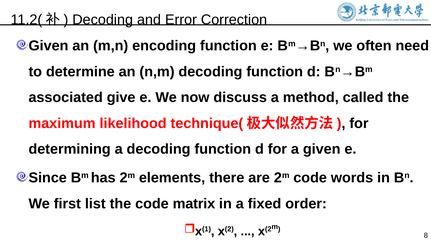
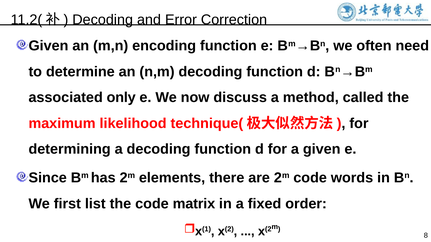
give: give -> only (121, 98)
